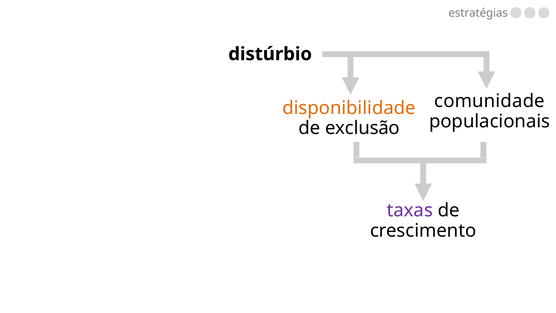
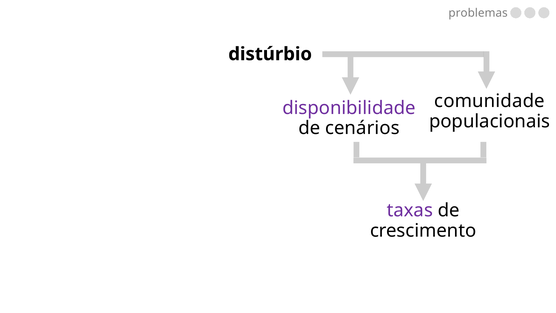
estratégias: estratégias -> problemas (478, 13)
disponibilidade colour: orange -> purple (349, 108)
exclusão: exclusão -> cenários (362, 128)
